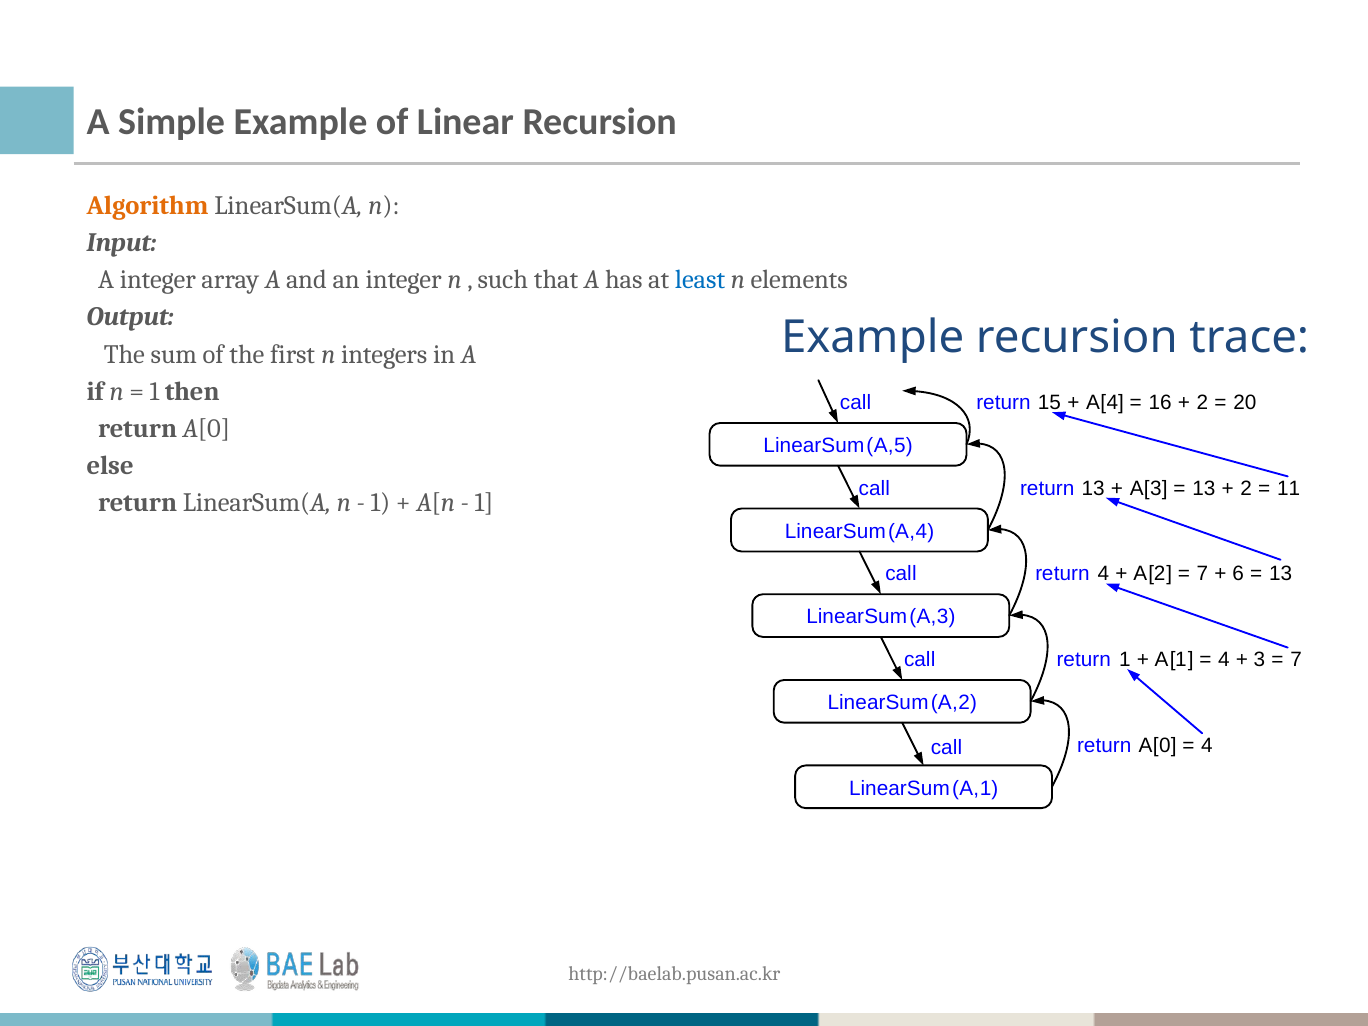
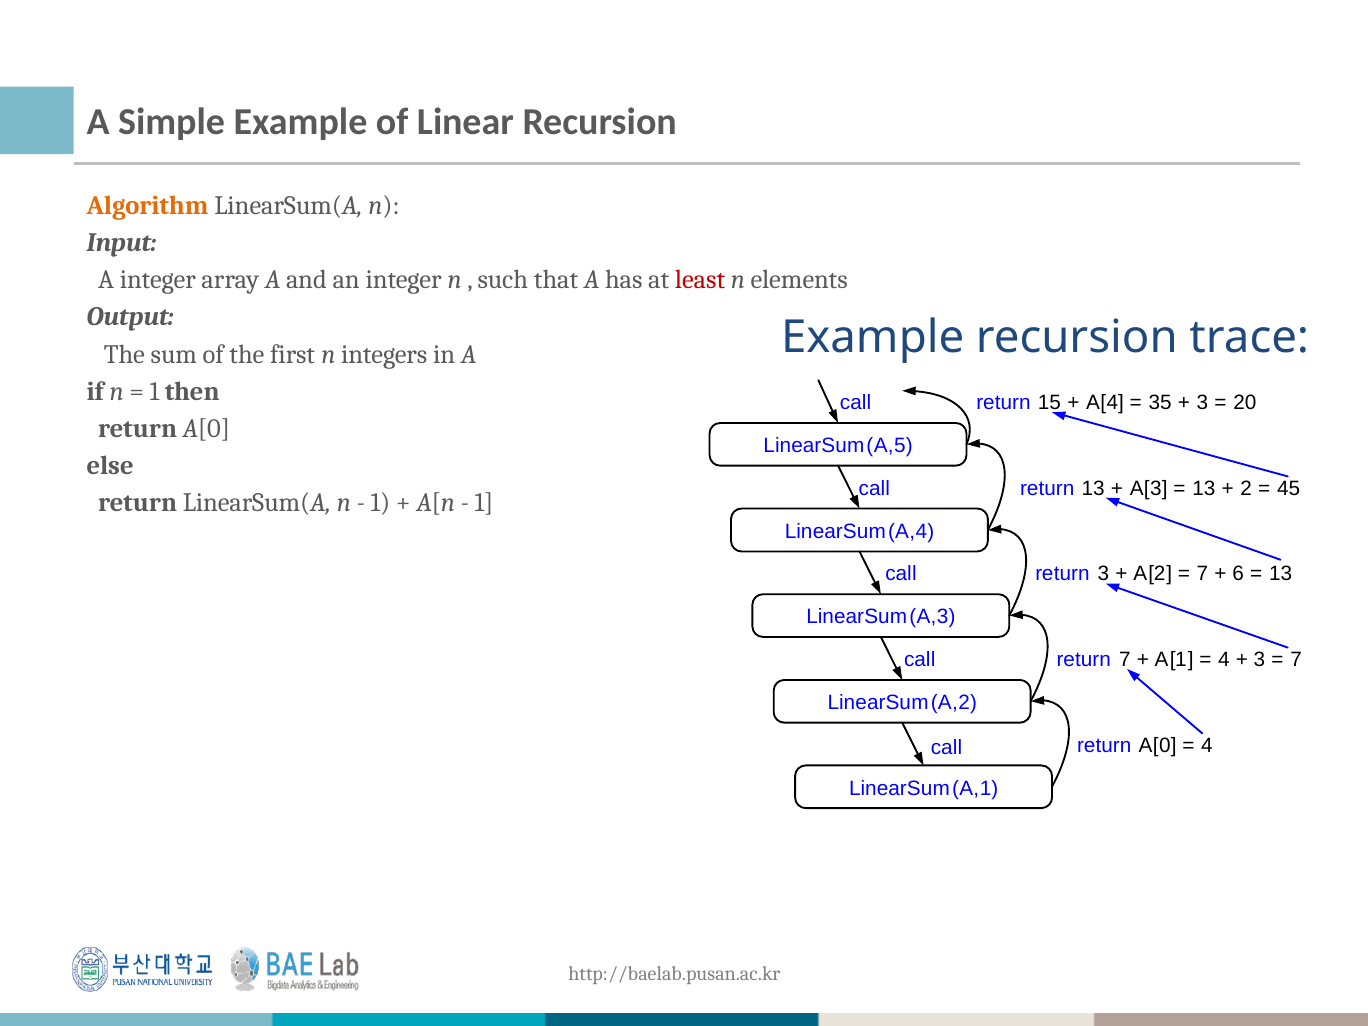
least colour: blue -> red (700, 280)
16: 16 -> 35 (1160, 403)
2: 2 -> 3 (1203, 403)
11: 11 -> 45 (1289, 489)
return 4: 4 -> 3 (1103, 574)
return 1: 1 -> 7 (1125, 660)
